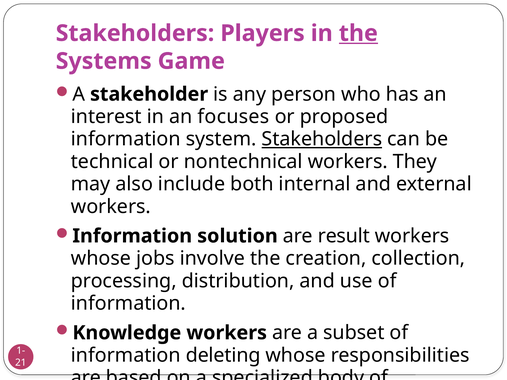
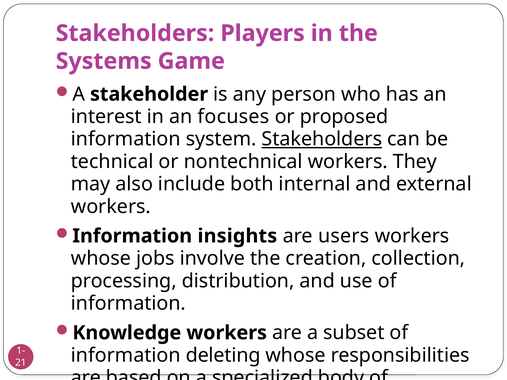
the underline: present -> none (358, 33)
solution: solution -> insights (237, 236)
result: result -> users (344, 236)
